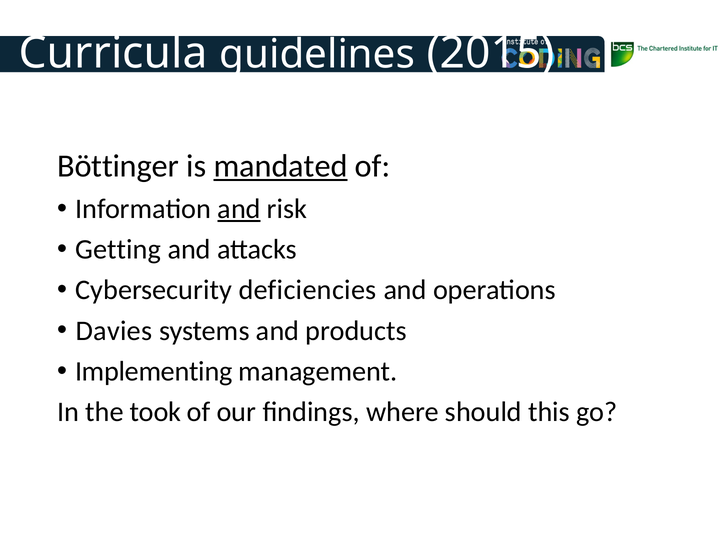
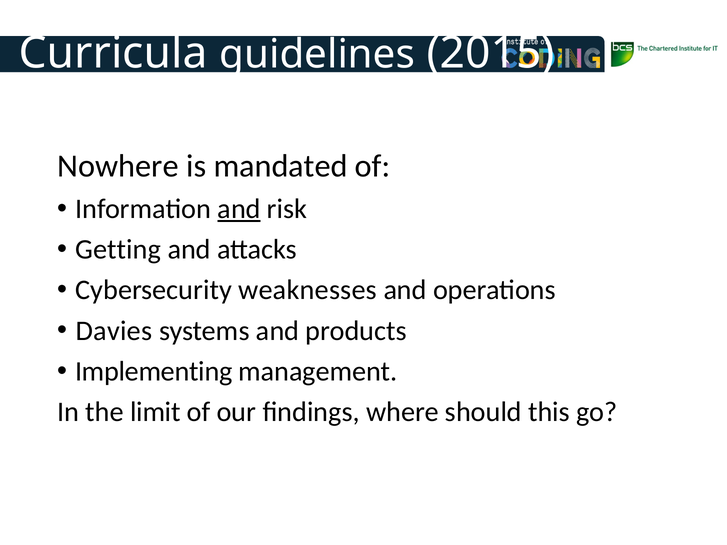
Böttinger: Böttinger -> Nowhere (118, 166)
mandated underline: present -> none (281, 166)
deficiencies: deficiencies -> weaknesses (308, 290)
took: took -> limit (155, 412)
